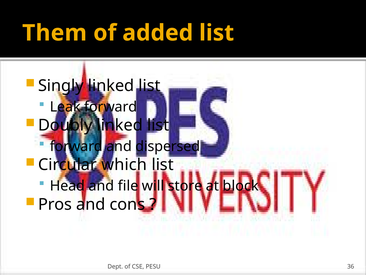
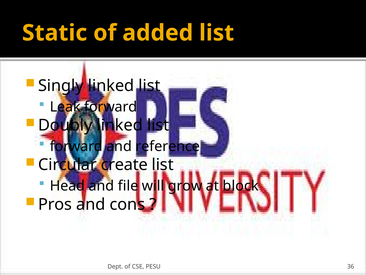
Them: Them -> Static (55, 33)
dispersed: dispersed -> reference (168, 146)
which: which -> create (124, 165)
store: store -> grow (185, 186)
